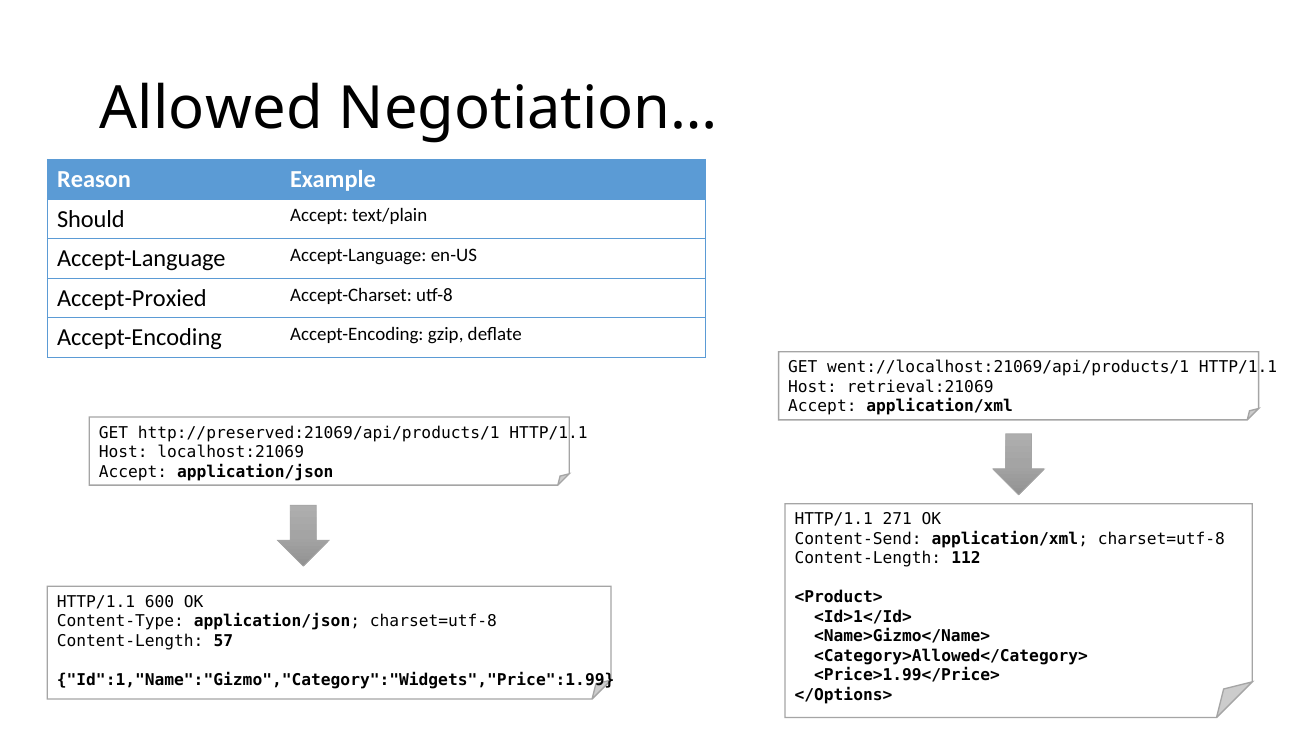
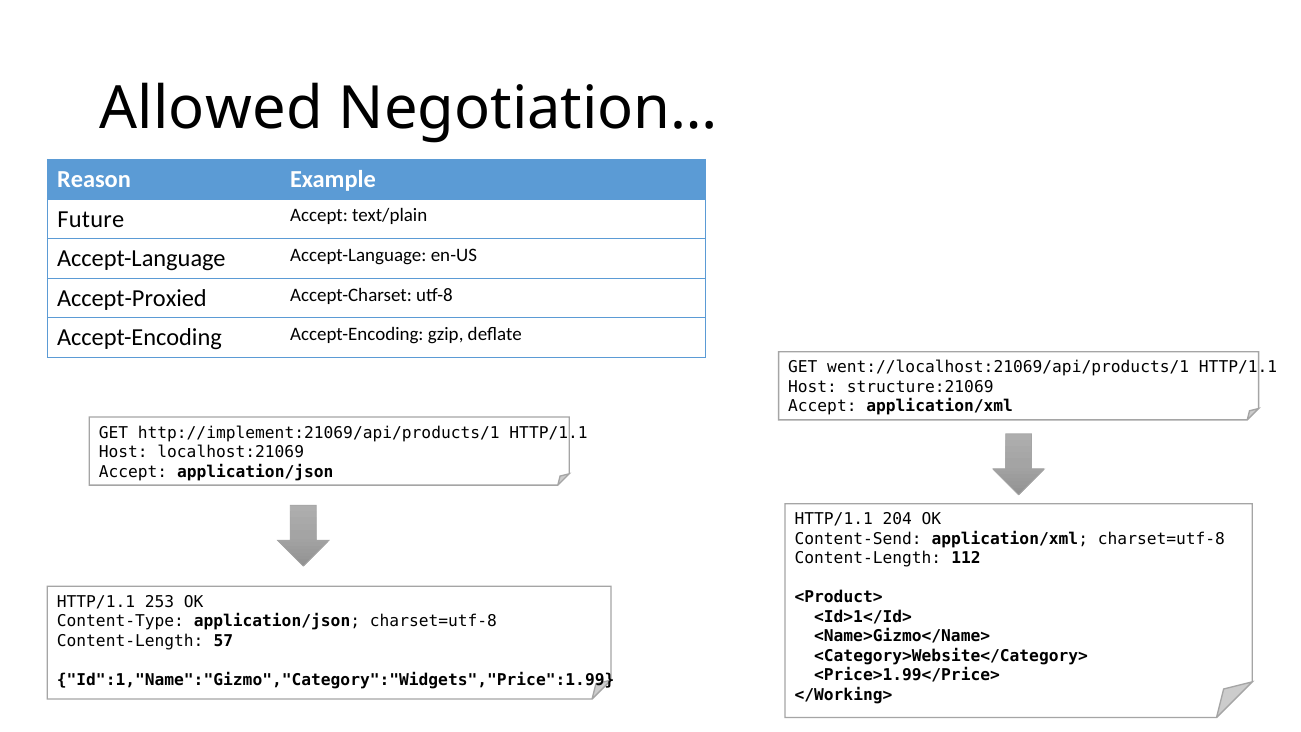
Should: Should -> Future (91, 219)
retrieval:21069: retrieval:21069 -> structure:21069 (920, 387)
http://preserved:21069/api/products/1: http://preserved:21069/api/products/1 -> http://implement:21069/api/products/1 (319, 433)
271: 271 -> 204 (897, 519)
600: 600 -> 253 (160, 602)
<Category>Allowed</Category>: <Category>Allowed</Category> -> <Category>Website</Category> (951, 656)
</Options>: </Options> -> </Working> (843, 695)
